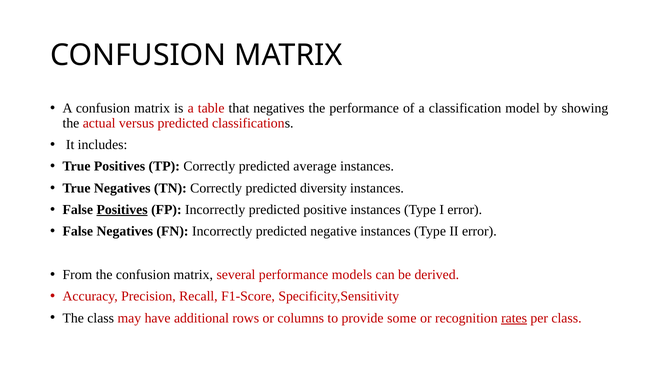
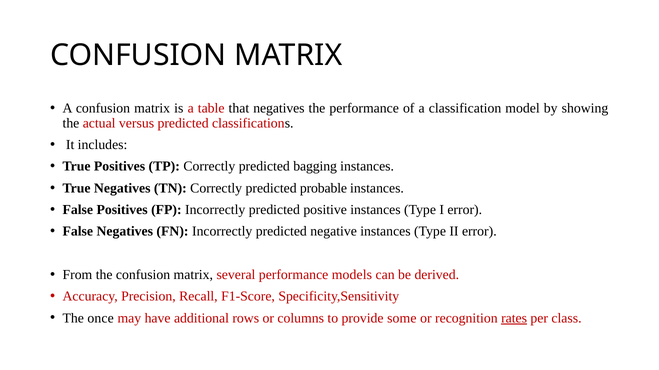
average: average -> bagging (315, 167)
diversity: diversity -> probable (323, 188)
Positives underline: present -> none (122, 210)
The class: class -> once (101, 319)
